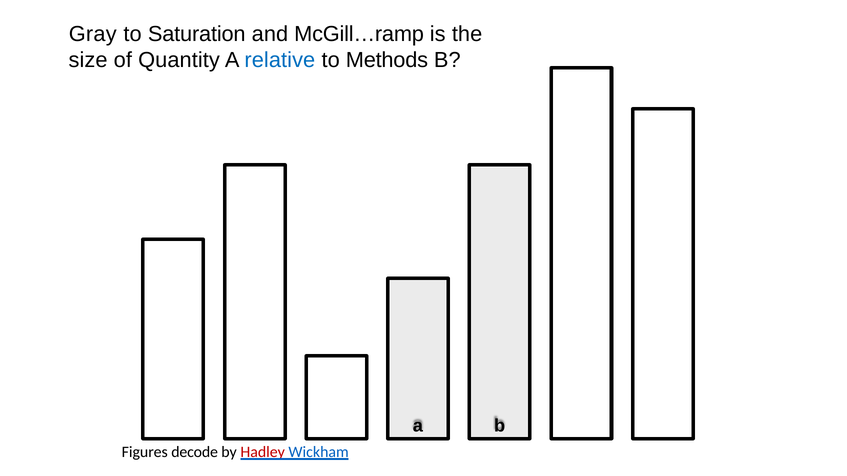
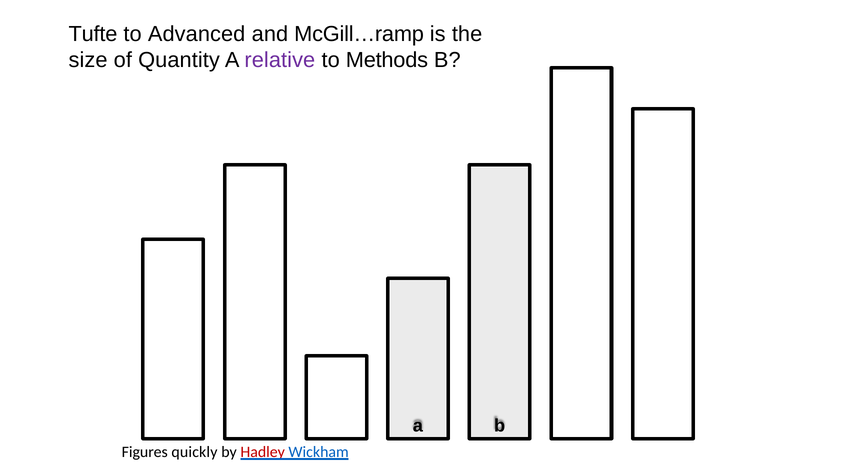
Gray: Gray -> Tufte (93, 34)
Saturation: Saturation -> Advanced (197, 34)
relative colour: blue -> purple (280, 60)
decode: decode -> quickly (194, 452)
